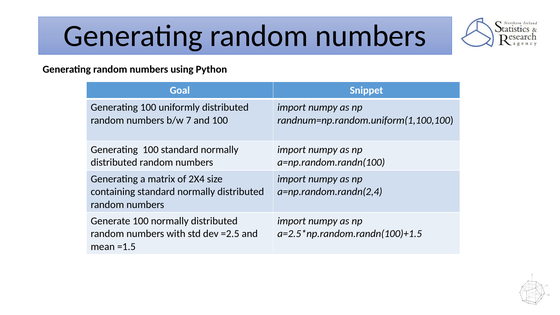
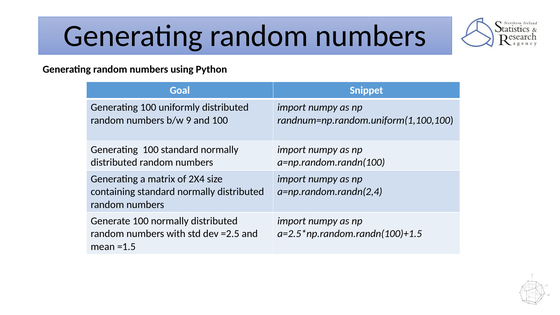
7: 7 -> 9 (189, 120)
